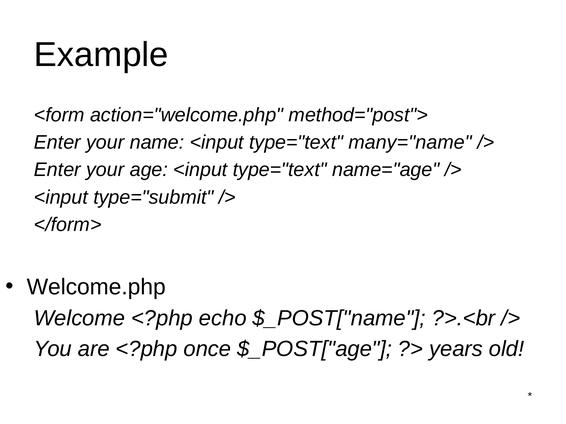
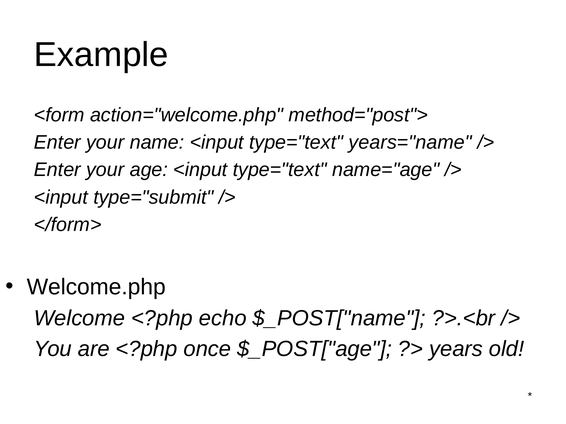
many="name: many="name -> years="name (410, 143)
